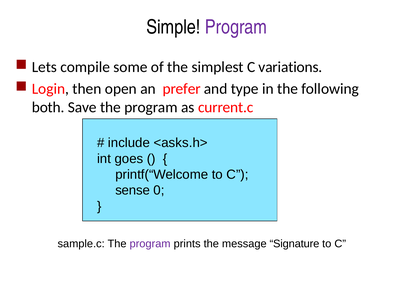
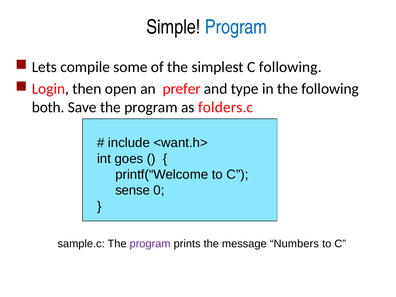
Program colour: purple -> blue (236, 27)
C variations: variations -> following (290, 67)
current.c: current.c -> folders.c (226, 107)
<asks.h>: <asks.h> -> <want.h> (181, 143)
Signature: Signature -> Numbers (294, 244)
